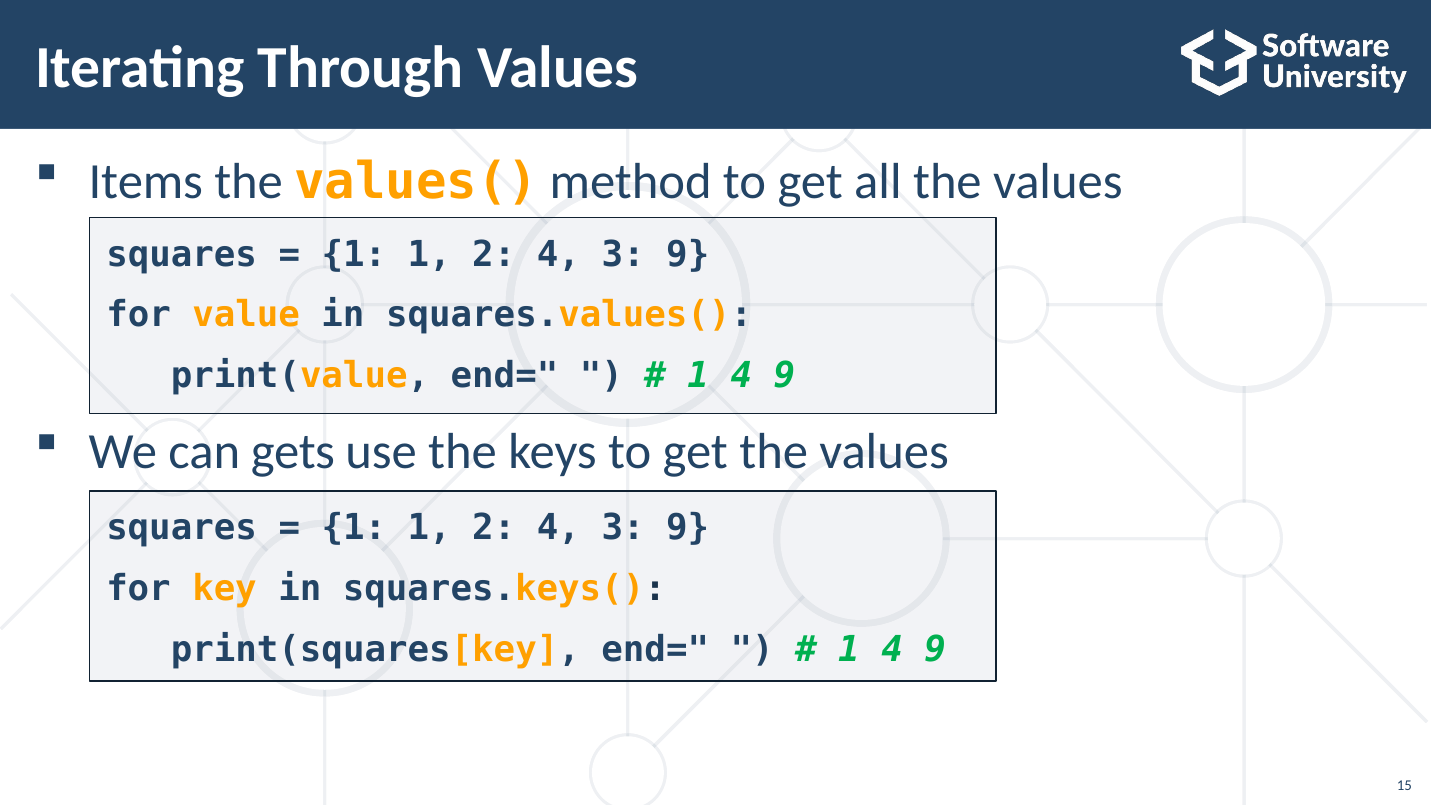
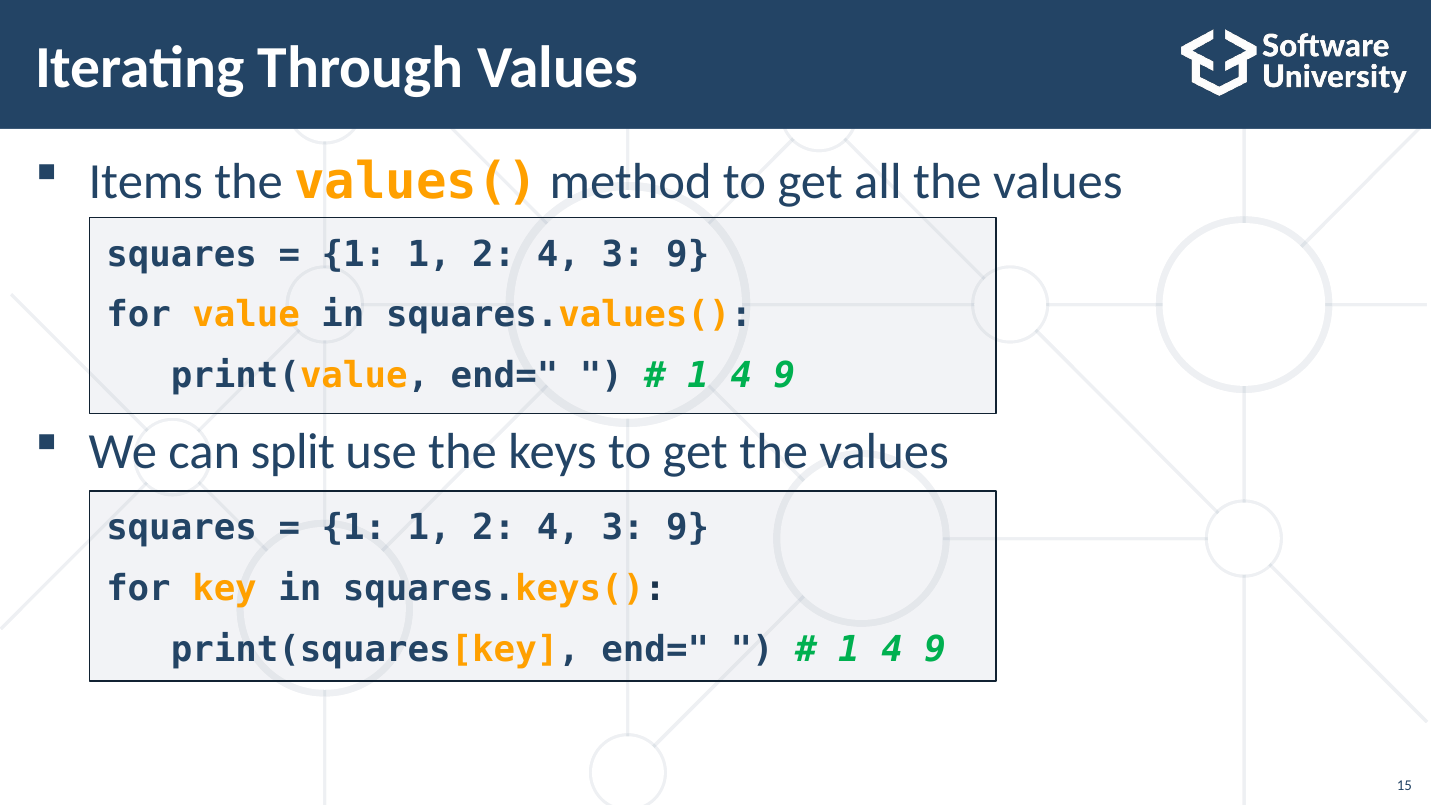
gets: gets -> split (293, 452)
